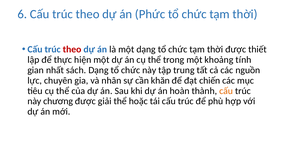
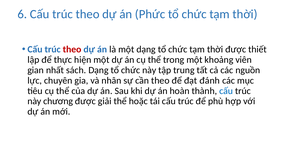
tính: tính -> viên (244, 60)
cần khăn: khăn -> theo (160, 81)
chiến: chiến -> đánh (210, 81)
cấu colour: orange -> blue (226, 91)
